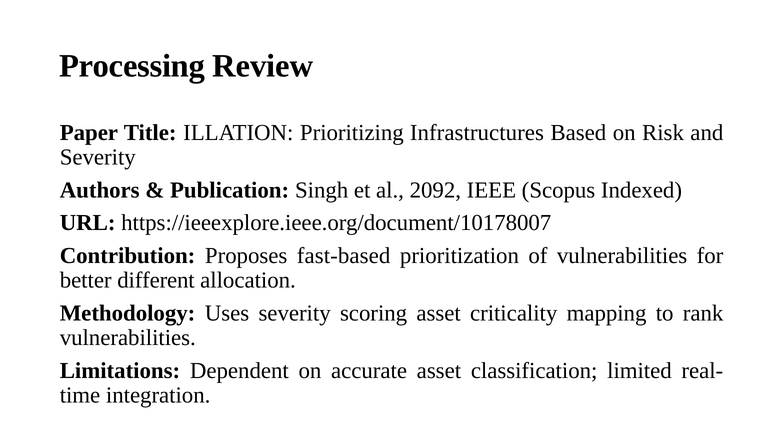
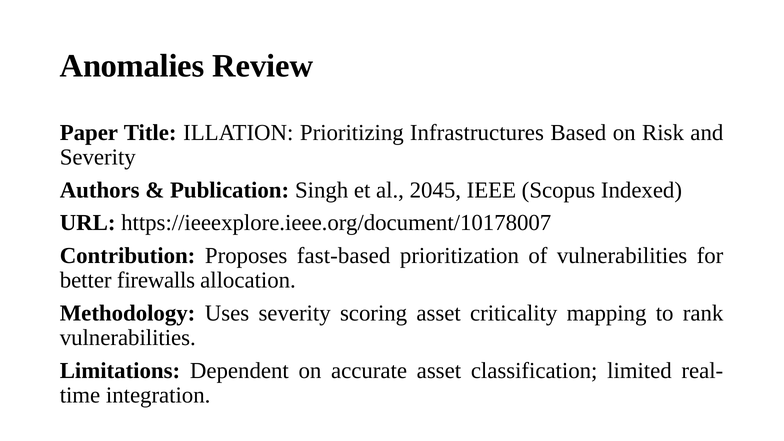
Processing: Processing -> Anomalies (132, 66)
2092: 2092 -> 2045 (435, 190)
different: different -> firewalls (156, 280)
